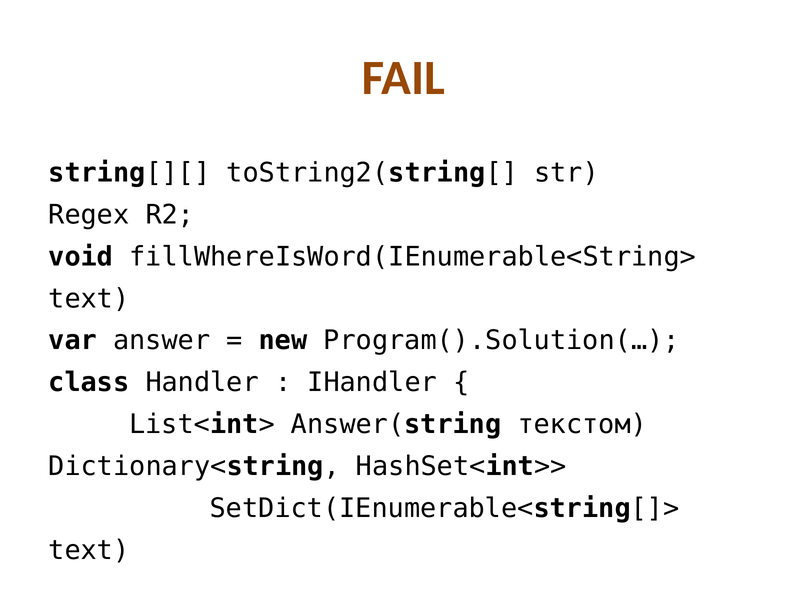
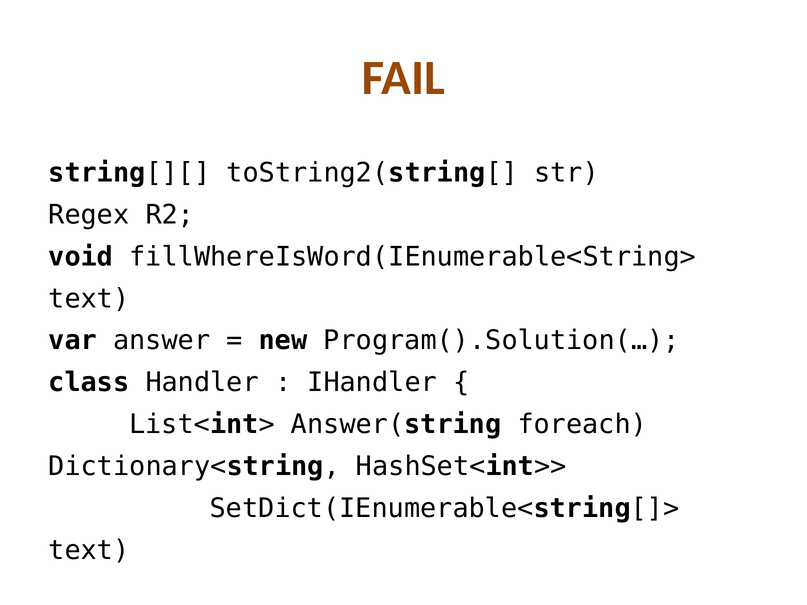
текстом: текстом -> foreach (582, 425)
